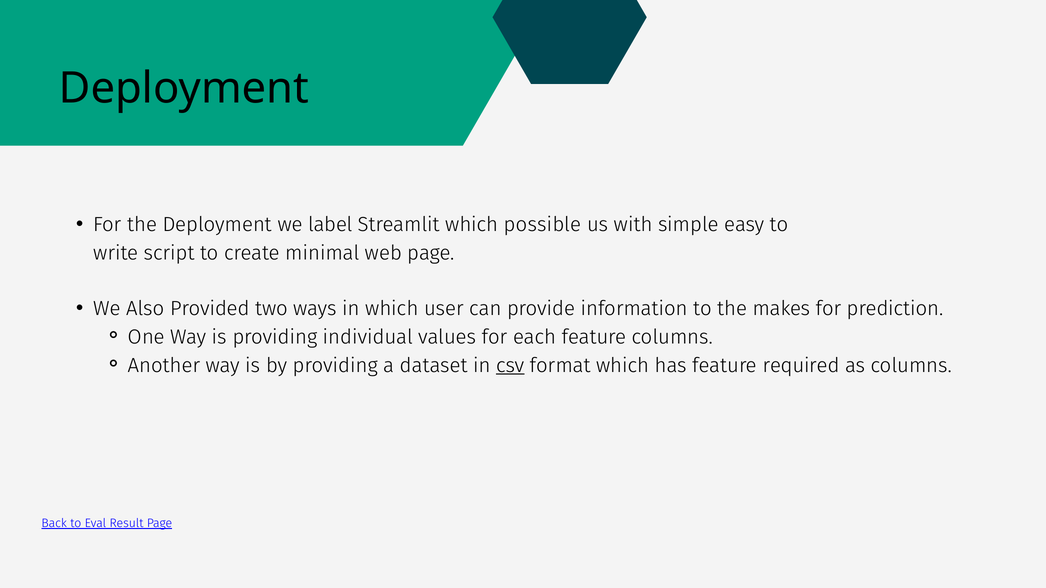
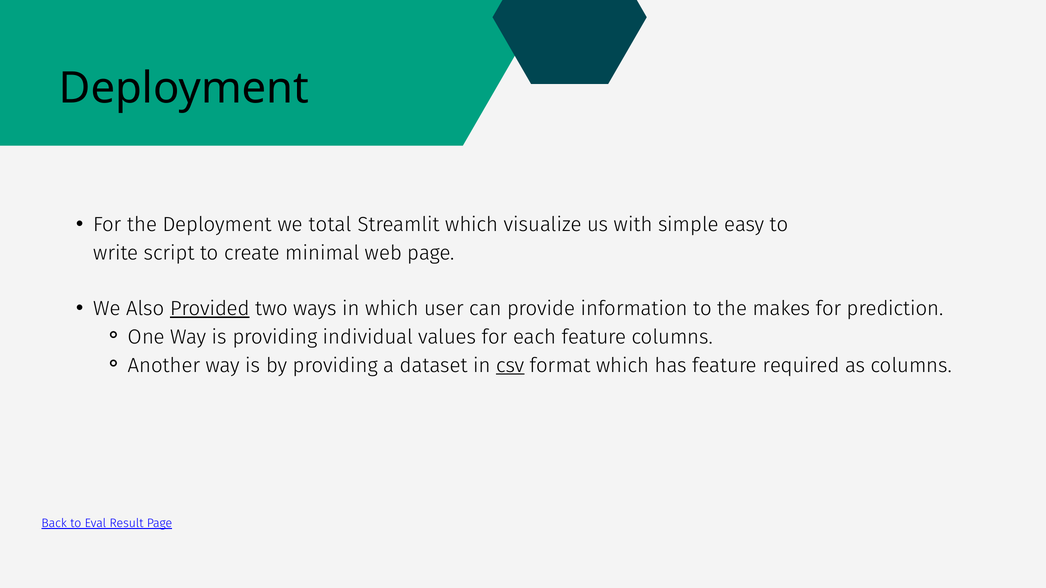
label: label -> total (330, 225)
possible: possible -> visualize (543, 225)
Provided underline: none -> present (210, 309)
